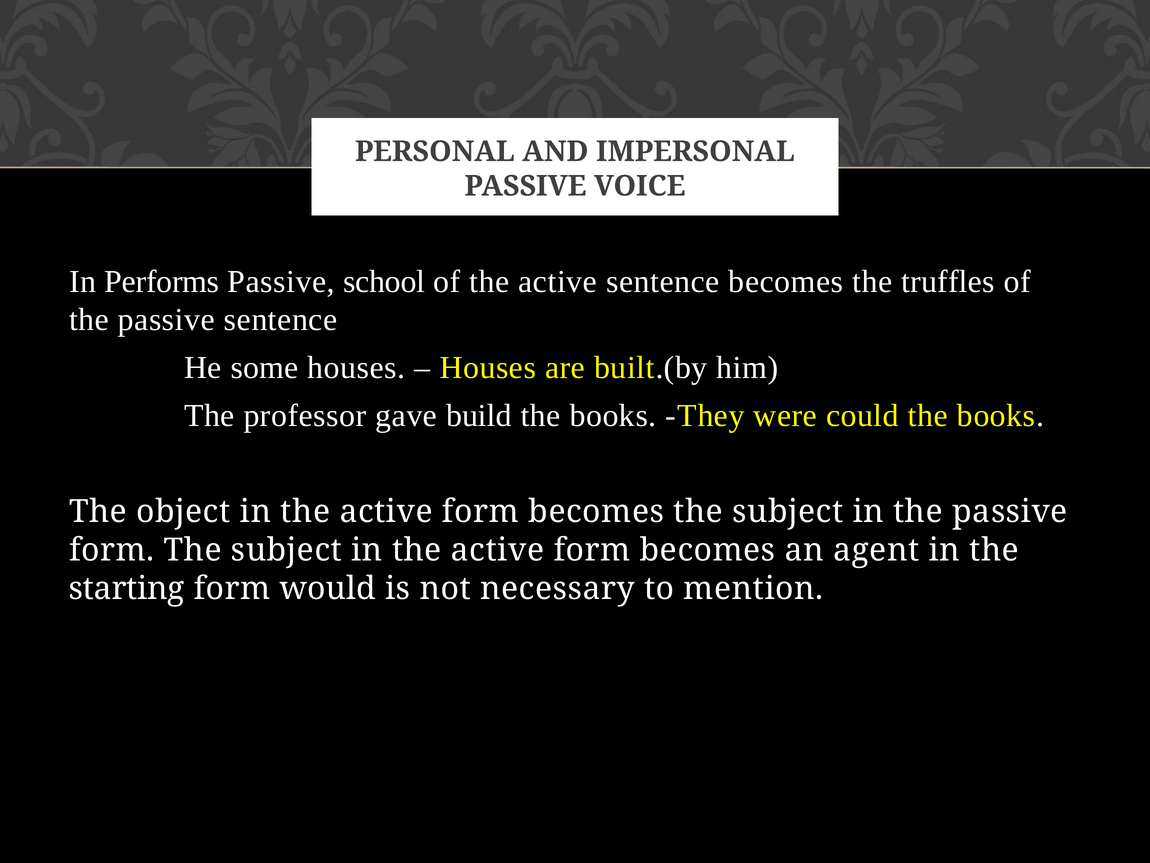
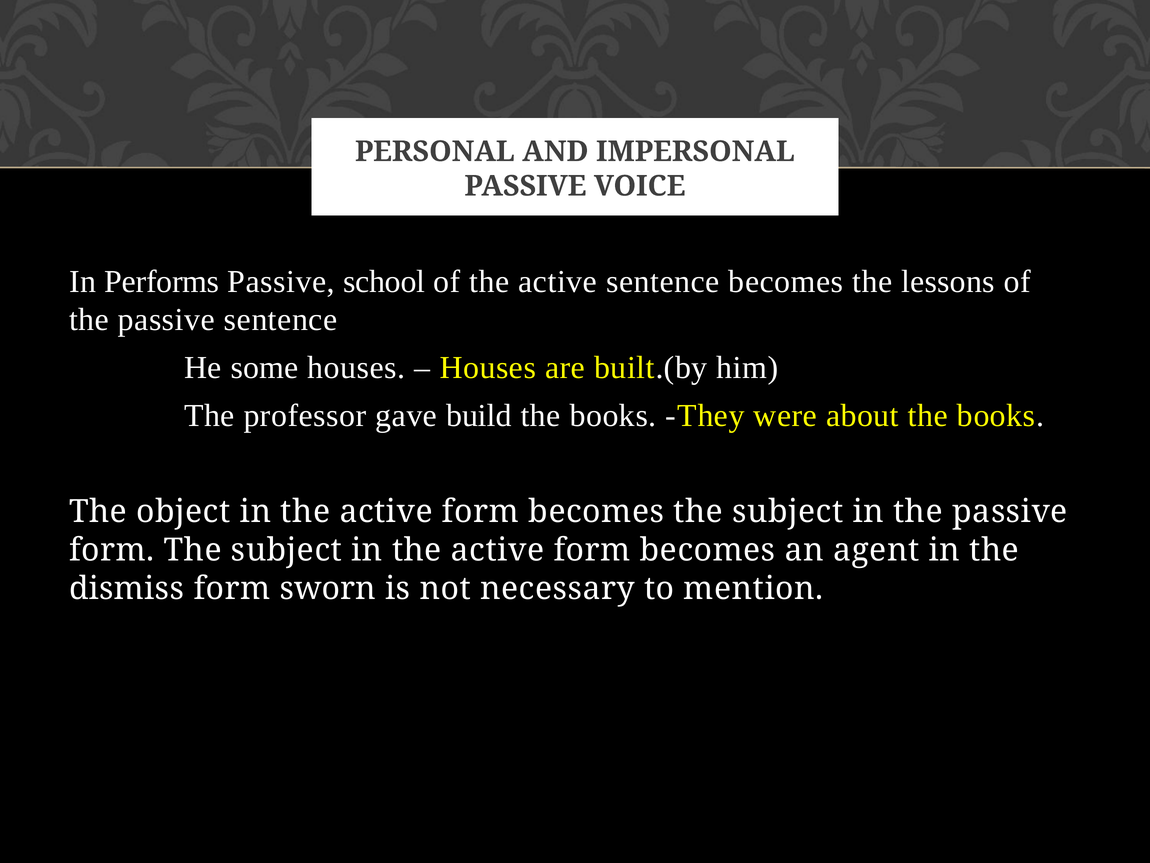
truffles: truffles -> lessons (948, 281)
could: could -> about (862, 416)
starting: starting -> dismiss (126, 588)
would: would -> sworn (328, 588)
